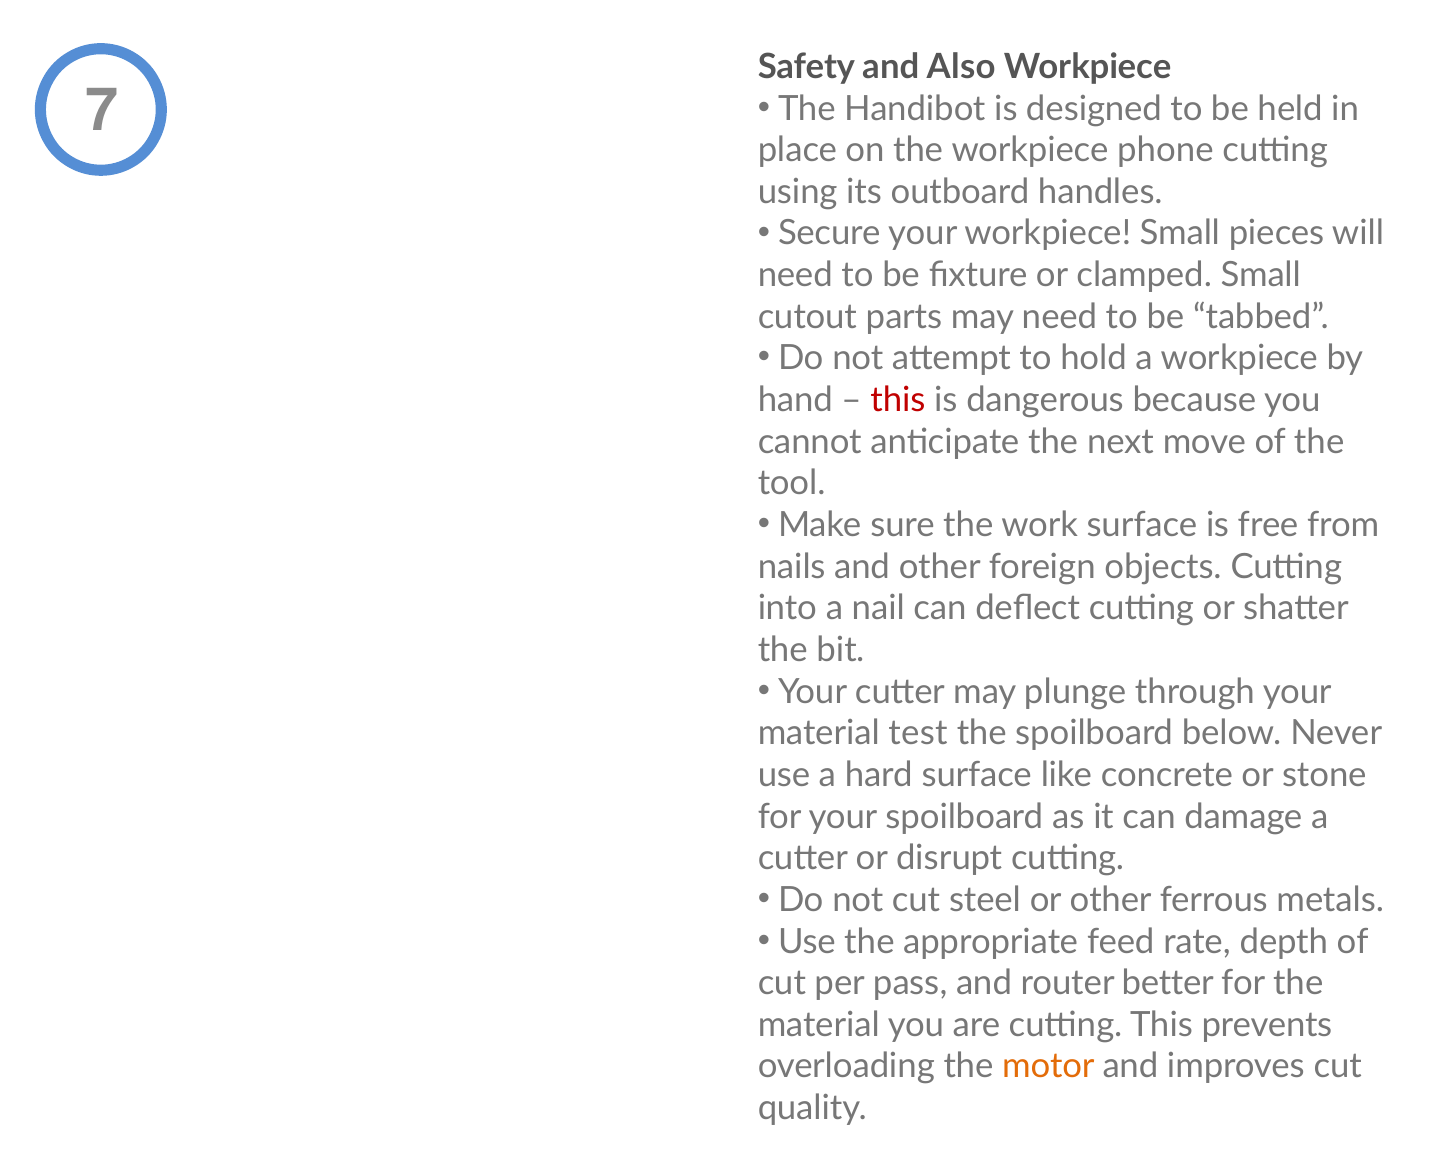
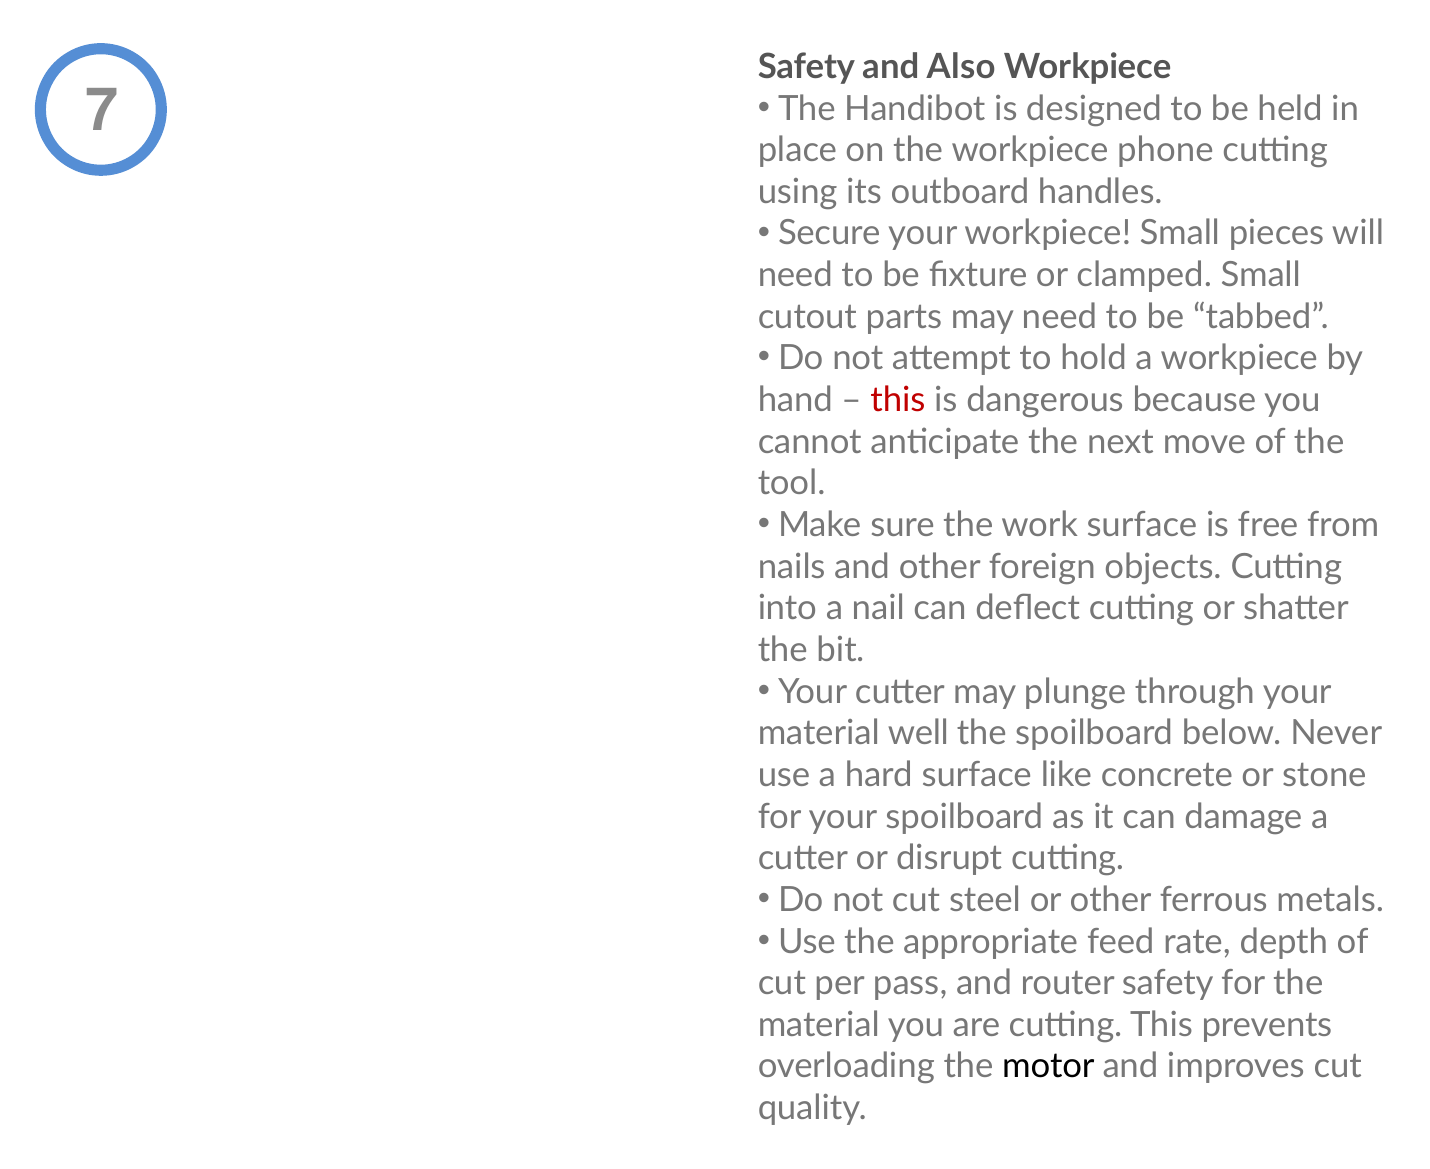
test: test -> well (918, 734)
router better: better -> safety (1168, 983)
motor colour: orange -> black (1048, 1067)
